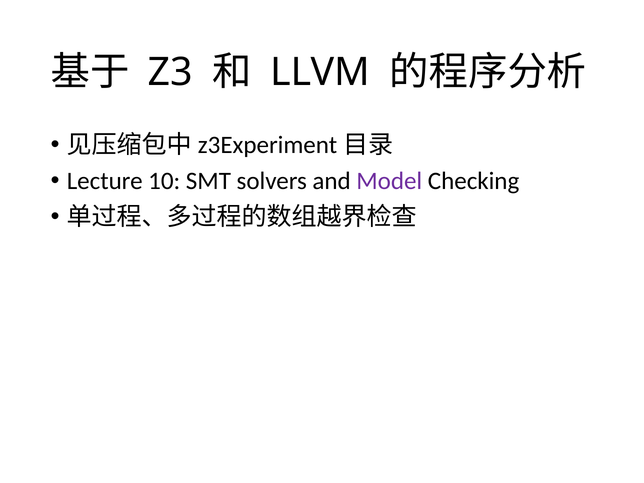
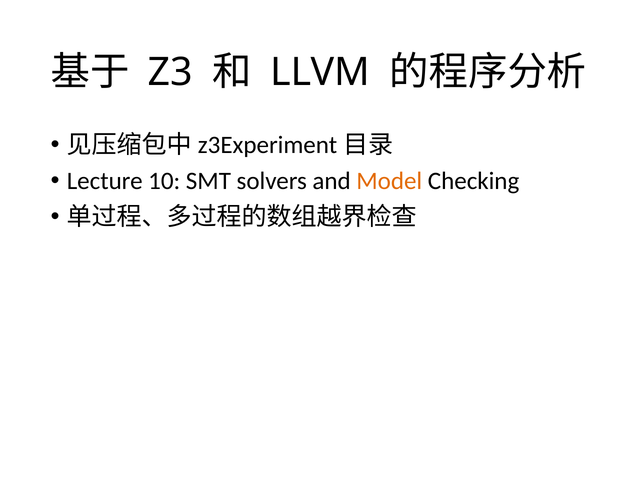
Model colour: purple -> orange (389, 181)
